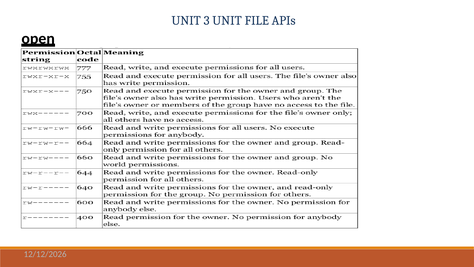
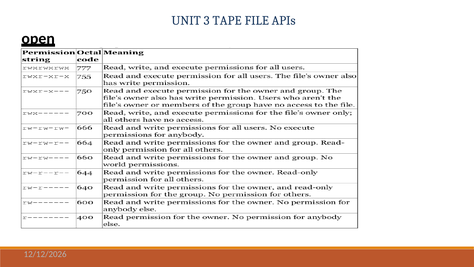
3 UNIT: UNIT -> TAPE (227, 20)
